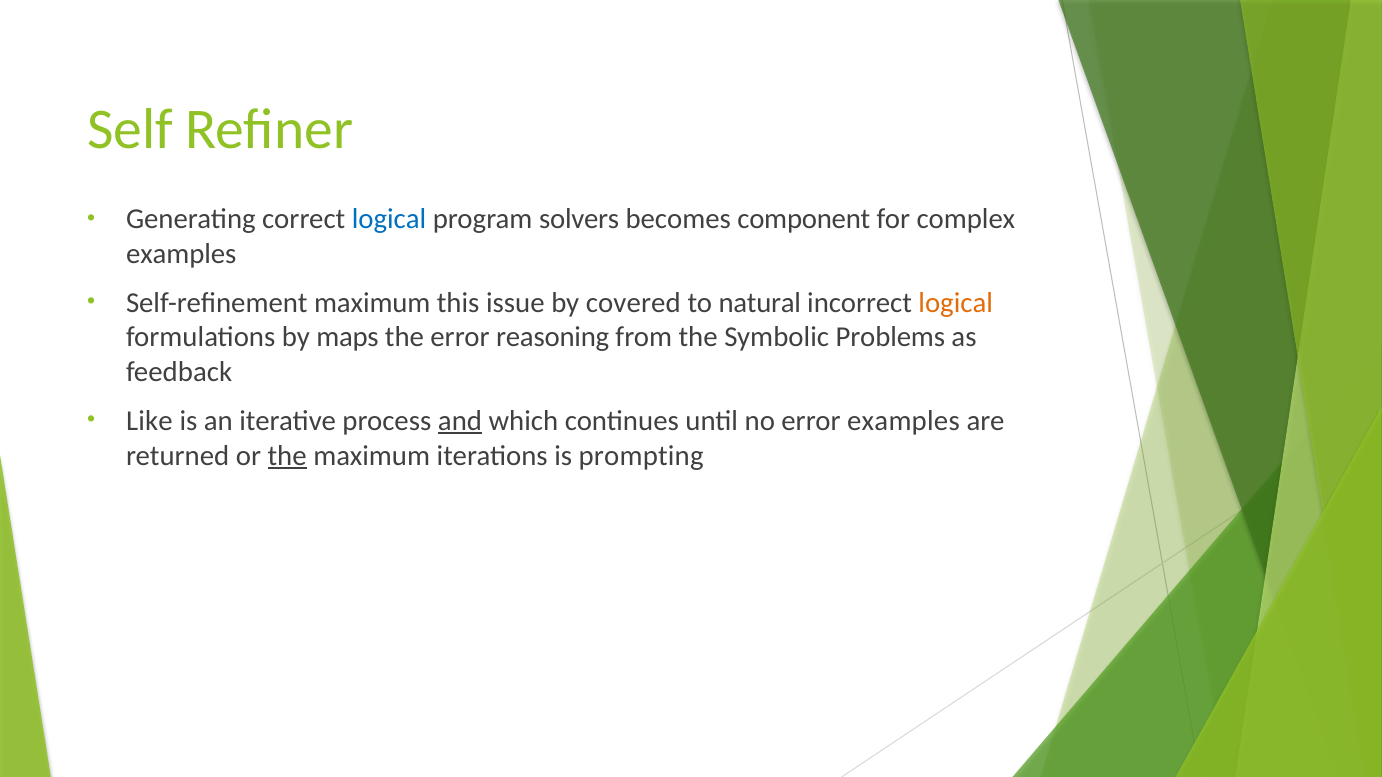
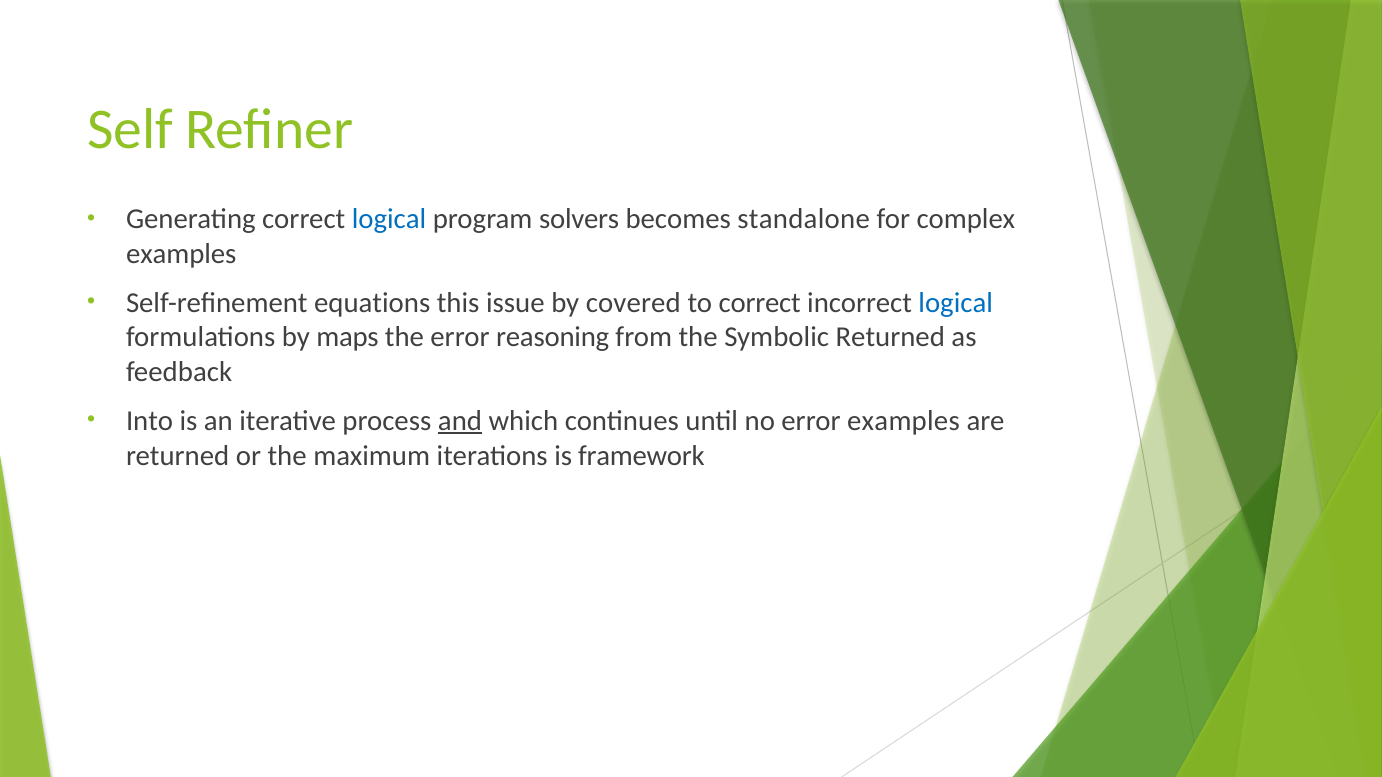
component: component -> standalone (804, 219)
Self-refinement maximum: maximum -> equations (372, 303)
to natural: natural -> correct (760, 303)
logical colour: orange -> blue (956, 303)
Symbolic Problems: Problems -> Returned (890, 338)
Like: Like -> Into (150, 421)
the underline: present -> none (287, 456)
prompting: prompting -> framework (641, 456)
